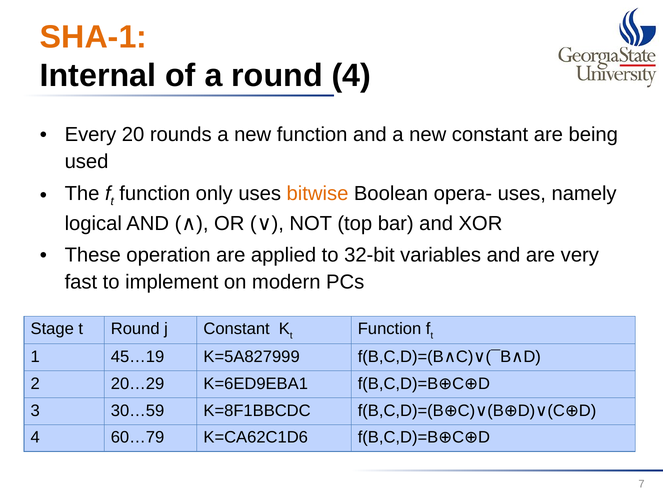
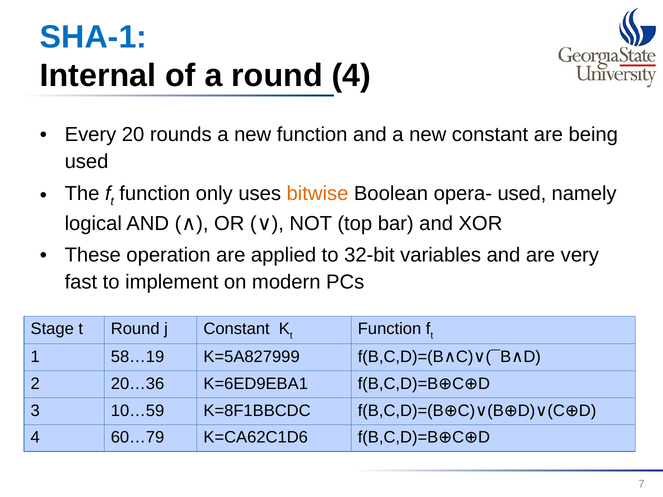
SHA-1 colour: orange -> blue (93, 37)
opera- uses: uses -> used (522, 193)
45…19: 45…19 -> 58…19 (138, 357)
20…29: 20…29 -> 20…36 (138, 384)
30…59: 30…59 -> 10…59 (138, 411)
